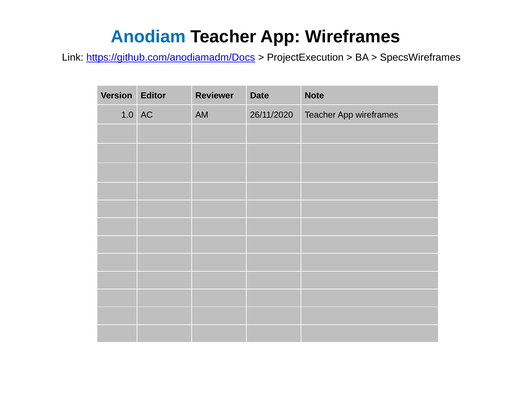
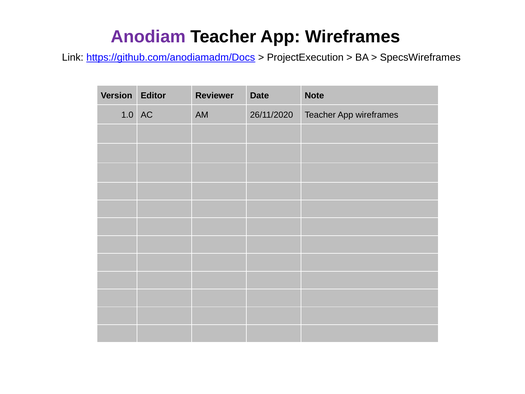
Anodiam colour: blue -> purple (148, 37)
